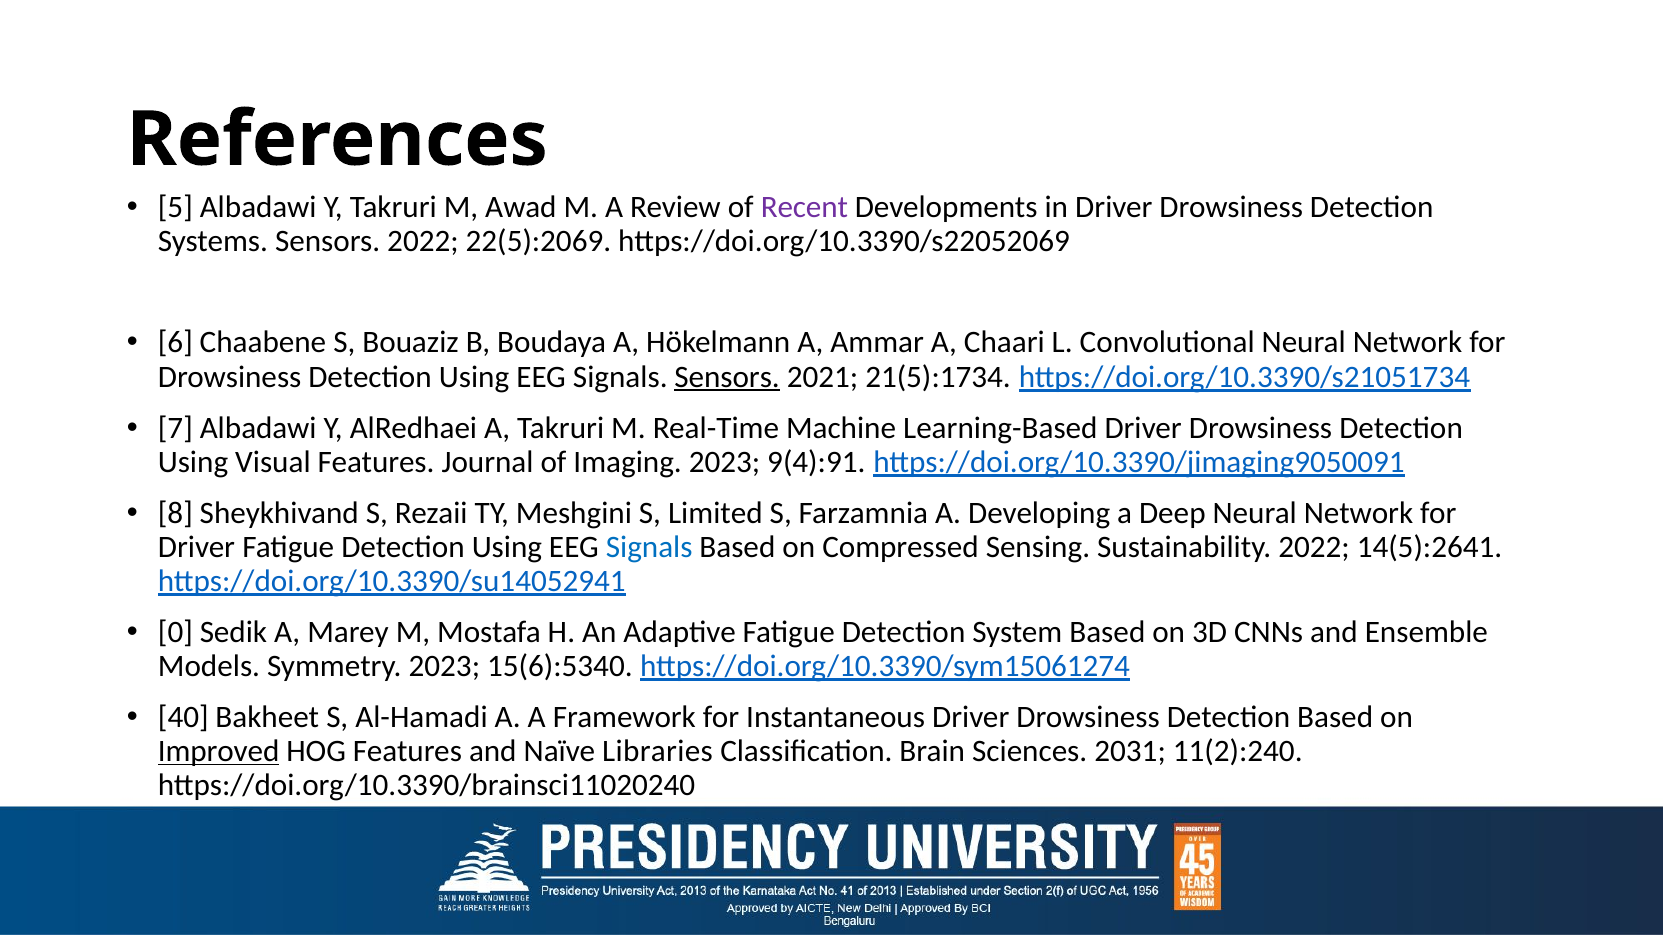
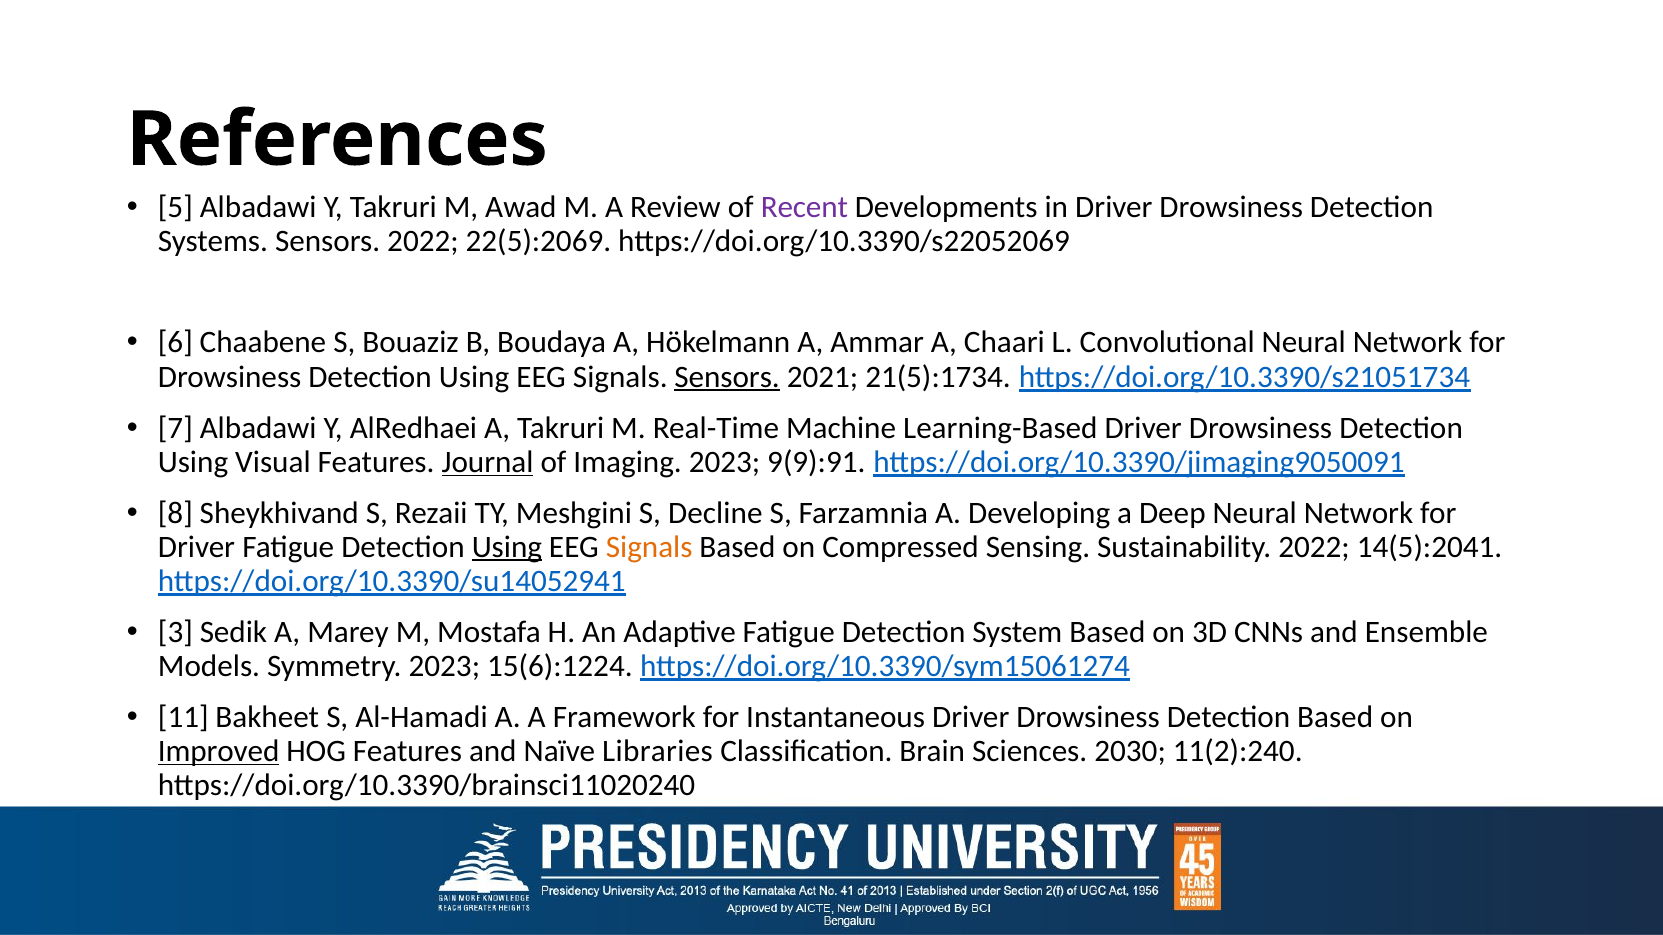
Journal underline: none -> present (488, 462)
9(4):91: 9(4):91 -> 9(9):91 (816, 462)
Limited: Limited -> Decline (715, 513)
Using underline: none -> present (507, 547)
Signals colour: blue -> orange (649, 547)
14(5):2641: 14(5):2641 -> 14(5):2041 (1429, 547)
0: 0 -> 3 (175, 632)
15(6):5340: 15(6):5340 -> 15(6):1224 (560, 667)
40: 40 -> 11 (183, 718)
2031: 2031 -> 2030 (1130, 751)
